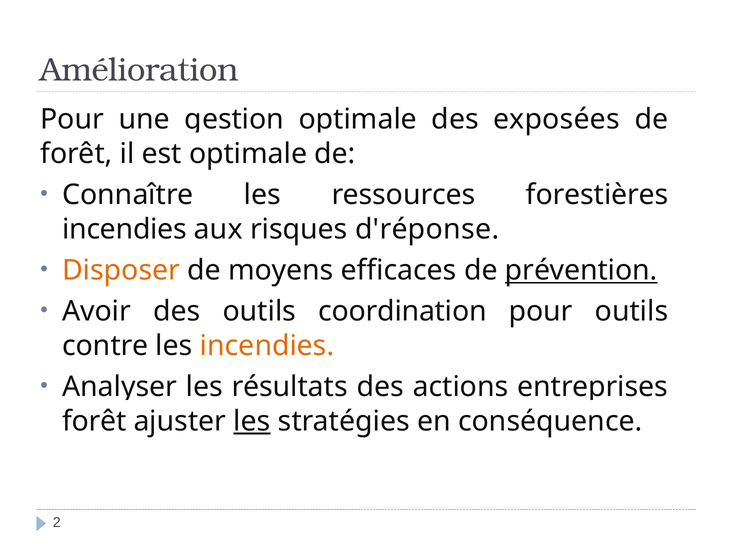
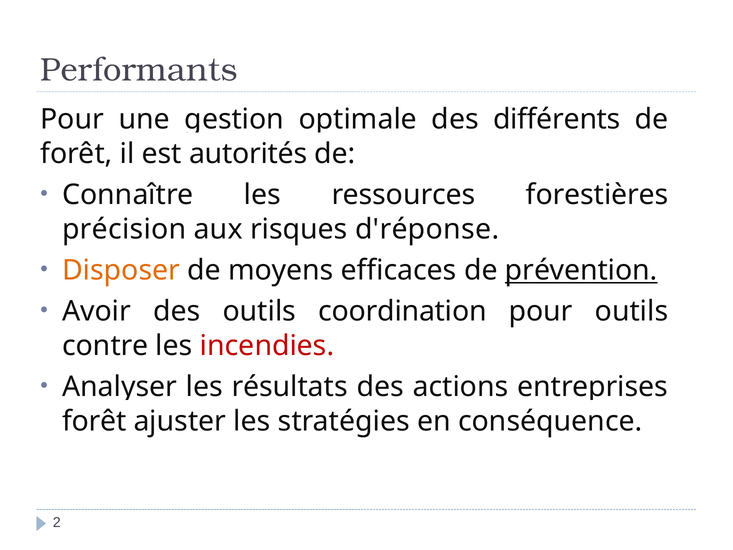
Amélioration: Amélioration -> Performants (139, 70)
exposées: exposées -> différents (557, 119)
est optimale: optimale -> autorités (248, 154)
incendies: incendies -> précision (124, 229)
incendies colour: orange -> red (267, 346)
les underline: present -> none (252, 421)
